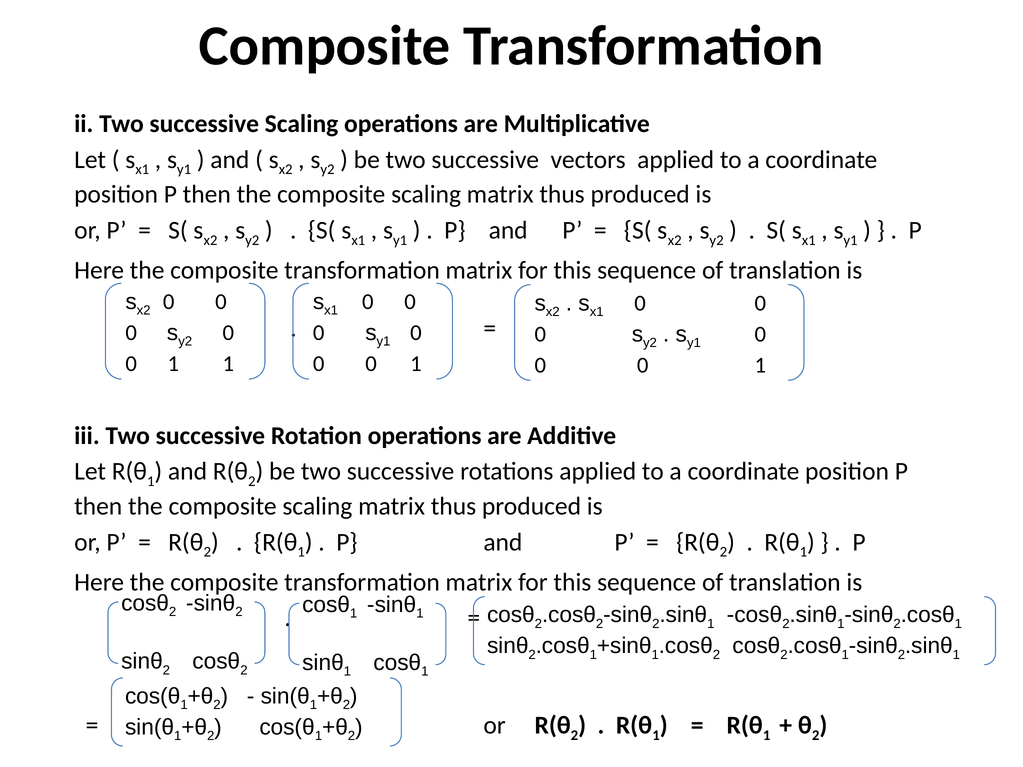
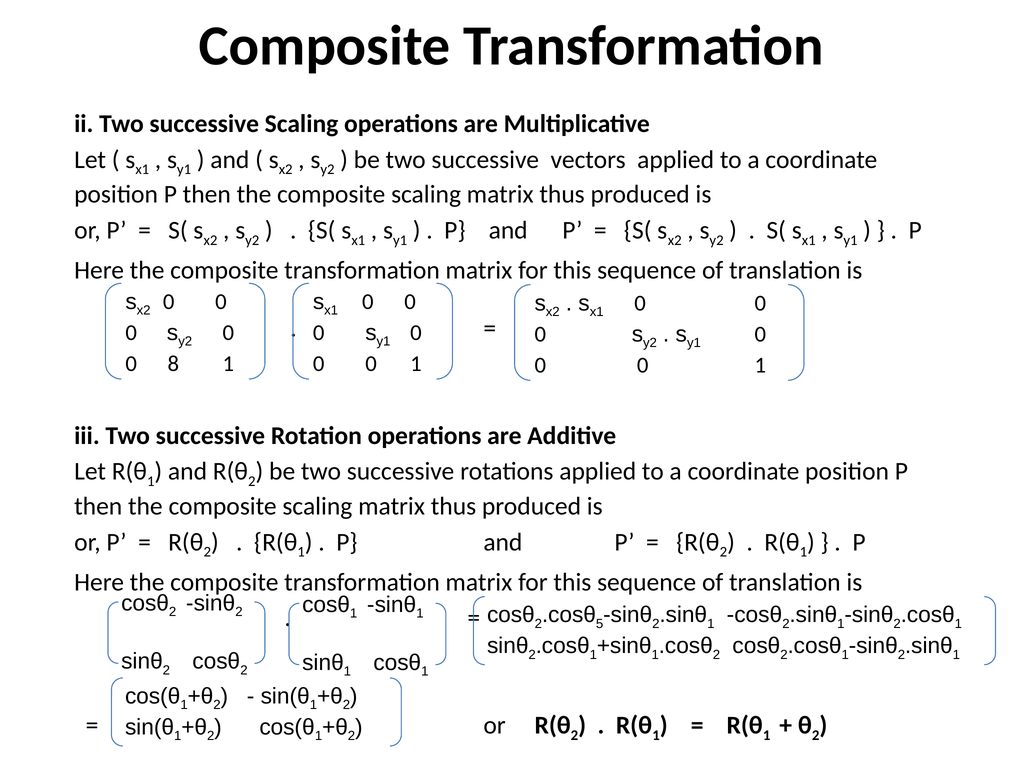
1: 1 -> 8 (173, 364)
2: 2 -> 5 (600, 624)
